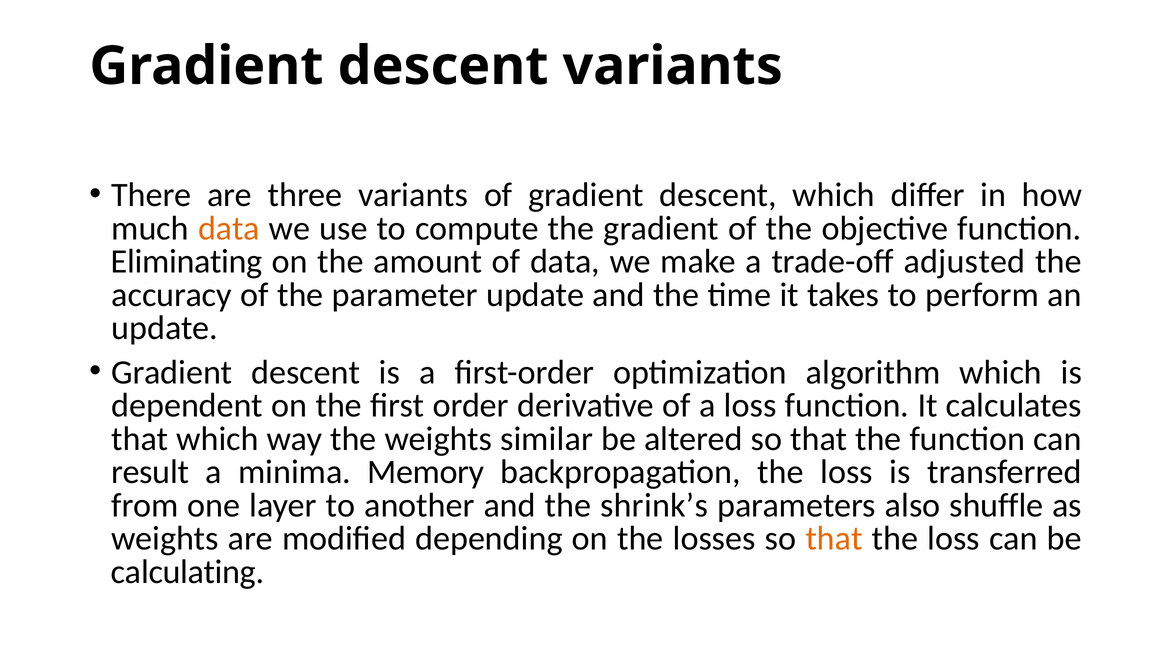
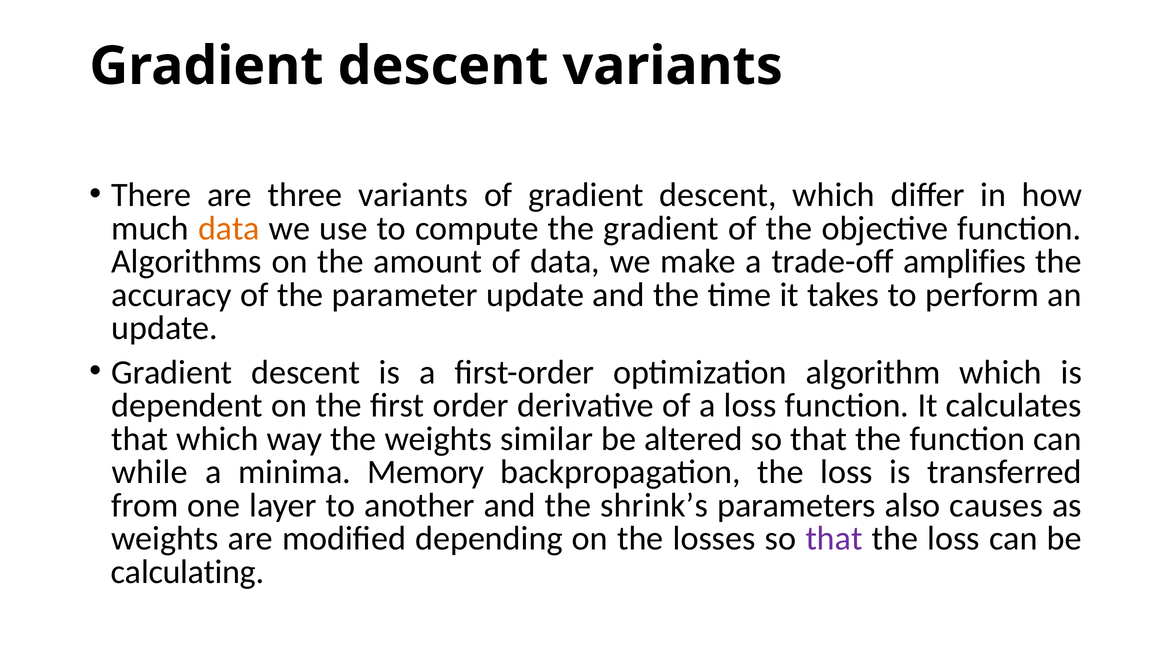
Eliminating: Eliminating -> Algorithms (187, 262)
adjusted: adjusted -> amplifies (965, 262)
result: result -> while (150, 472)
shuffle: shuffle -> causes (996, 505)
that colour: orange -> purple (834, 539)
